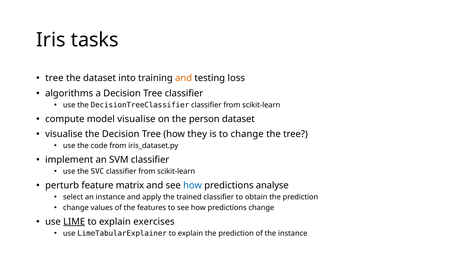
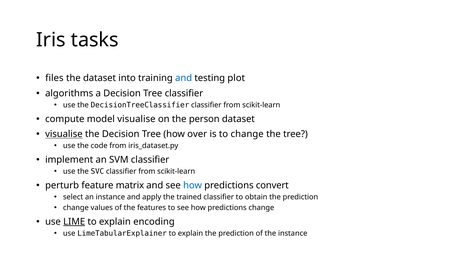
tree: tree -> files (54, 78)
and colour: orange -> blue (184, 78)
loss: loss -> plot (236, 78)
visualise underline: none -> present (64, 134)
they: they -> over (197, 134)
analyse: analyse -> convert (272, 185)
exercises: exercises -> encoding (154, 221)
